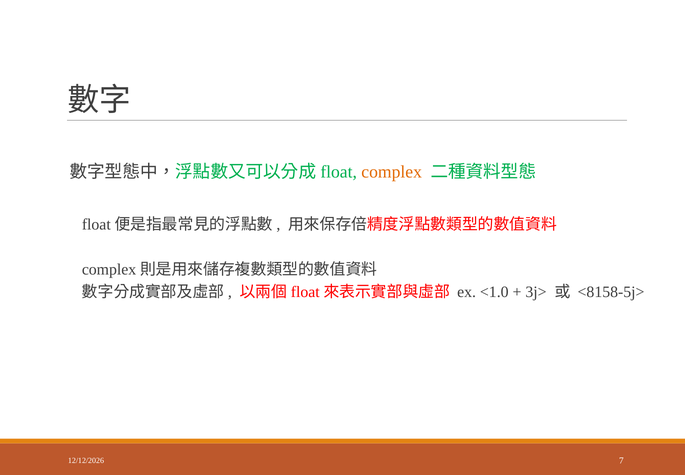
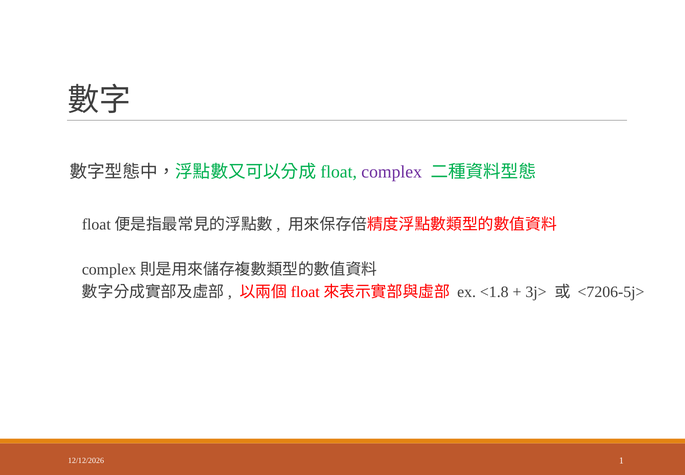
complex colour: orange -> purple (392, 171)
<1.0: <1.0 -> <1.8 (494, 291)
<8158-5j>: <8158-5j> -> <7206-5j> (611, 291)
7: 7 -> 1 (621, 460)
